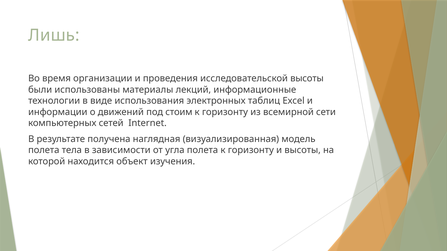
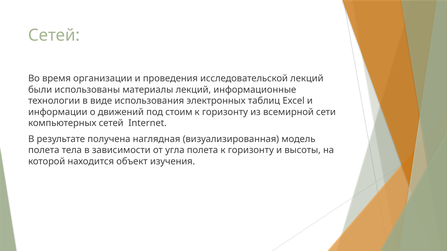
Лишь: Лишь -> Сетей (54, 35)
исследовательской высоты: высоты -> лекций (307, 79)
